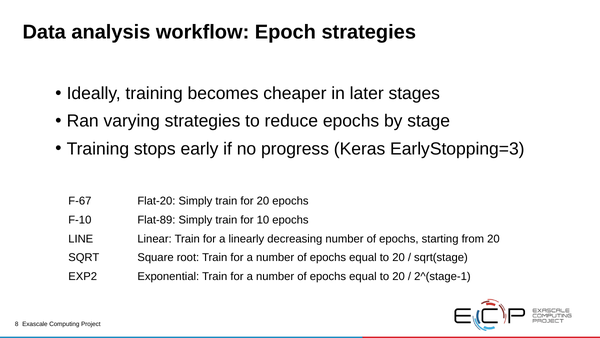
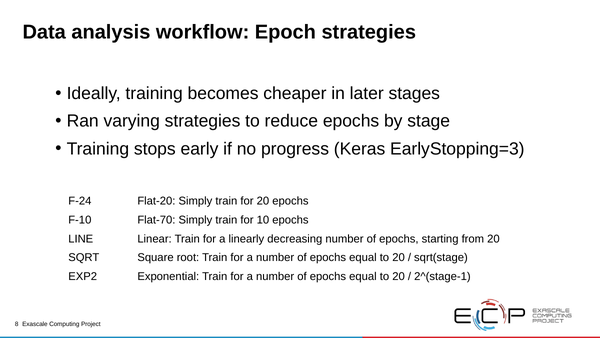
F-67: F-67 -> F-24 (80, 201)
Flat-89: Flat-89 -> Flat-70 (156, 220)
